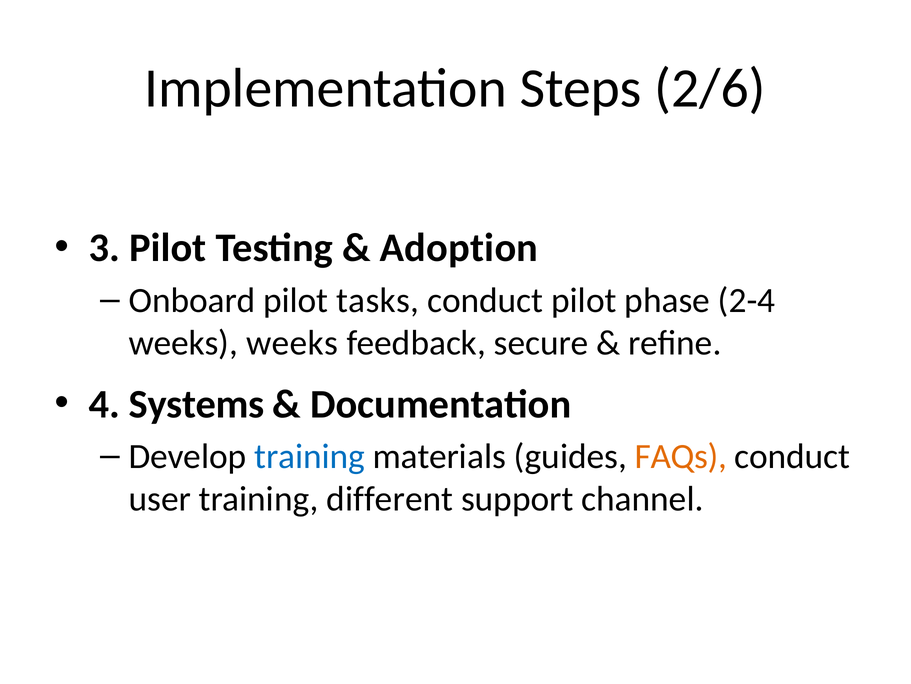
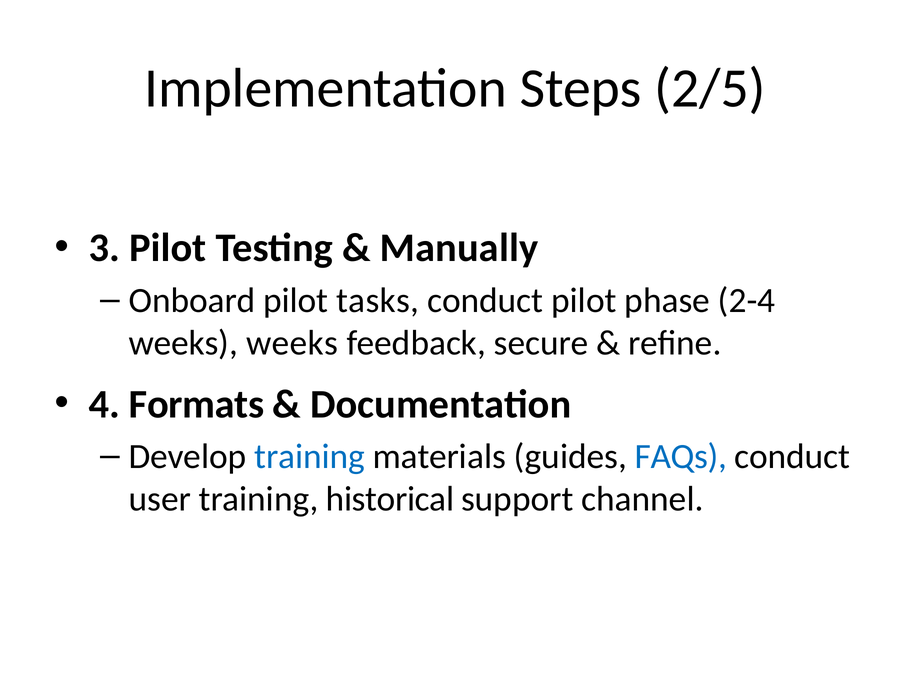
2/6: 2/6 -> 2/5 (710, 88)
Adoption: Adoption -> Manually (459, 248)
Systems: Systems -> Formats (197, 404)
FAQs colour: orange -> blue (681, 456)
different: different -> historical (390, 499)
